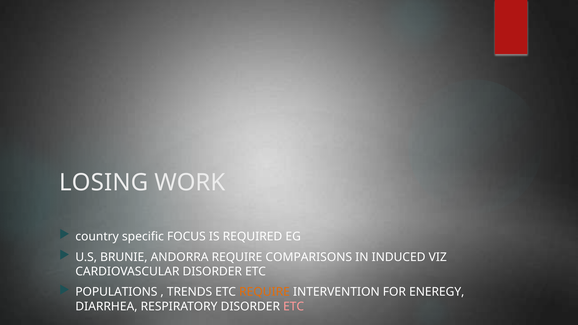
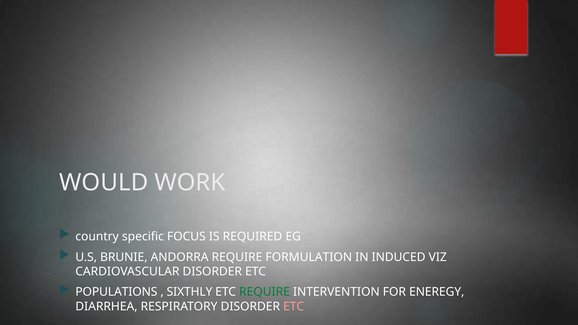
LOSING: LOSING -> WOULD (104, 183)
COMPARISONS: COMPARISONS -> FORMULATION (309, 257)
TRENDS: TRENDS -> SIXTHLY (190, 292)
REQUIRE colour: orange -> green (265, 292)
